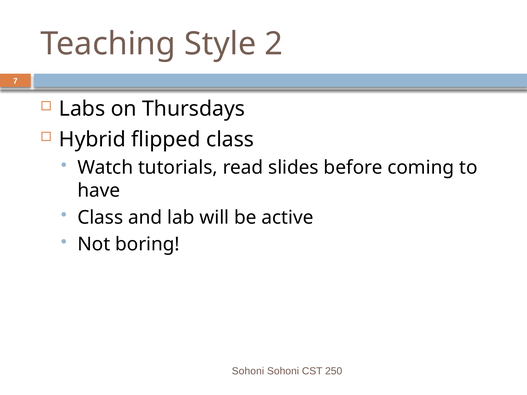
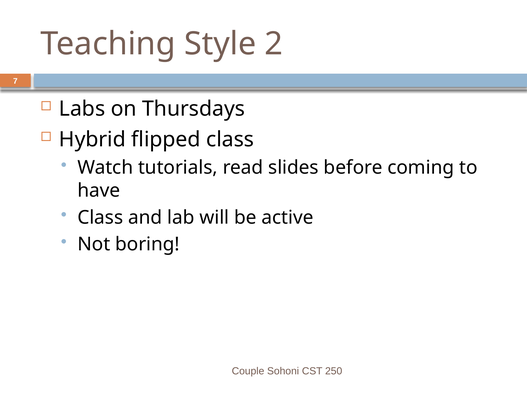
Sohoni: Sohoni -> Couple (248, 371)
